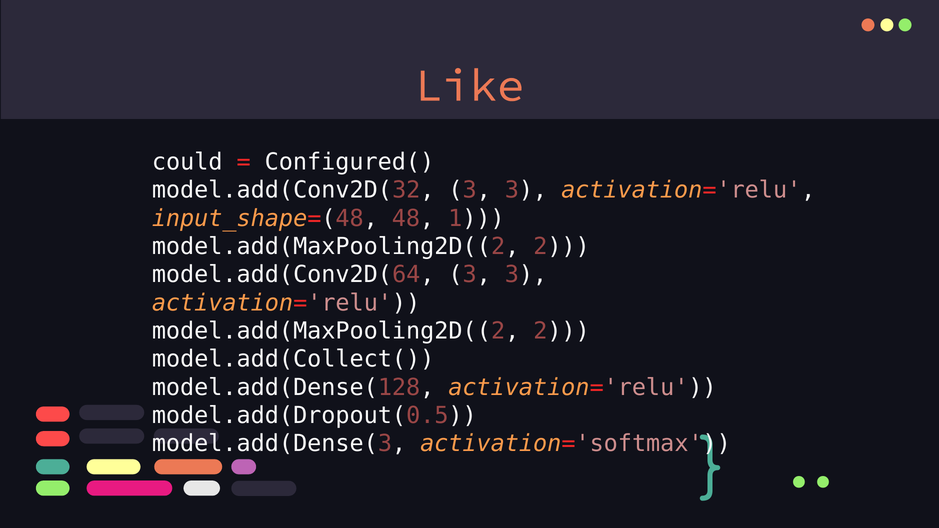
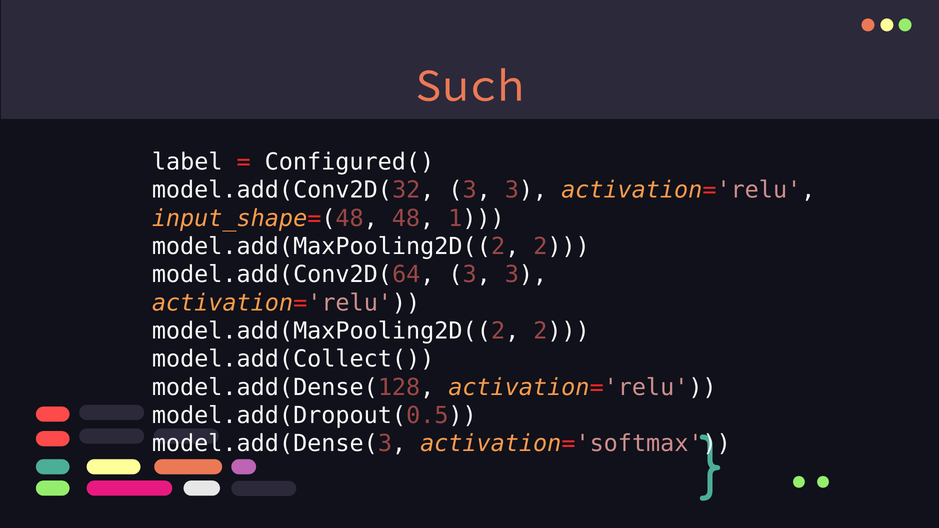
Like: Like -> Such (470, 86)
could: could -> label (187, 162)
